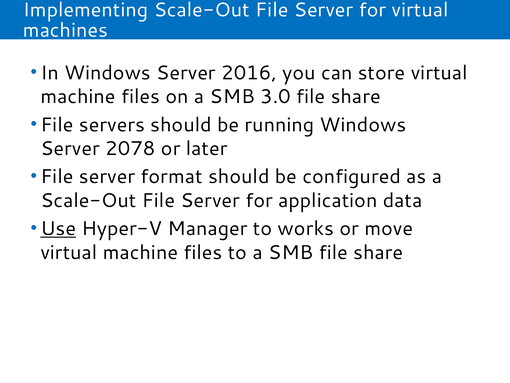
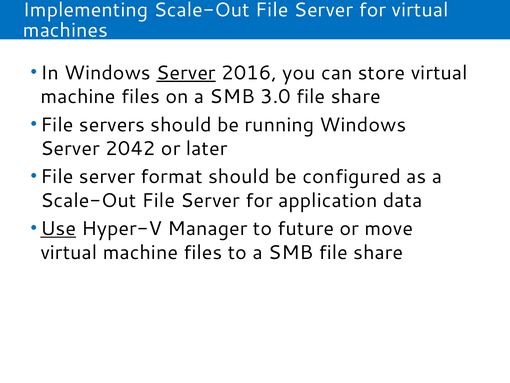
Server underline: none -> present (186, 73)
2078: 2078 -> 2042 (130, 148)
works: works -> future (306, 228)
